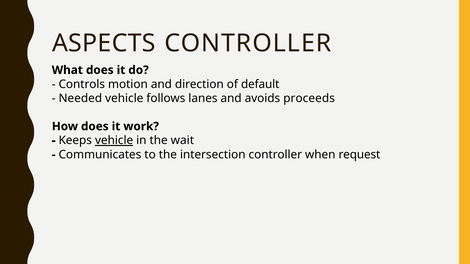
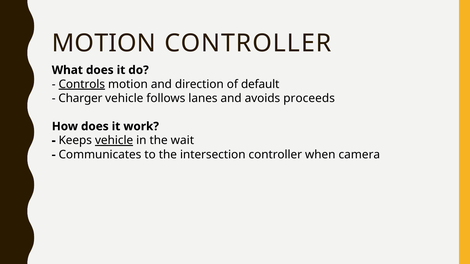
ASPECTS: ASPECTS -> MOTION (104, 43)
Controls underline: none -> present (82, 84)
Needed: Needed -> Charger (80, 98)
request: request -> camera (359, 155)
